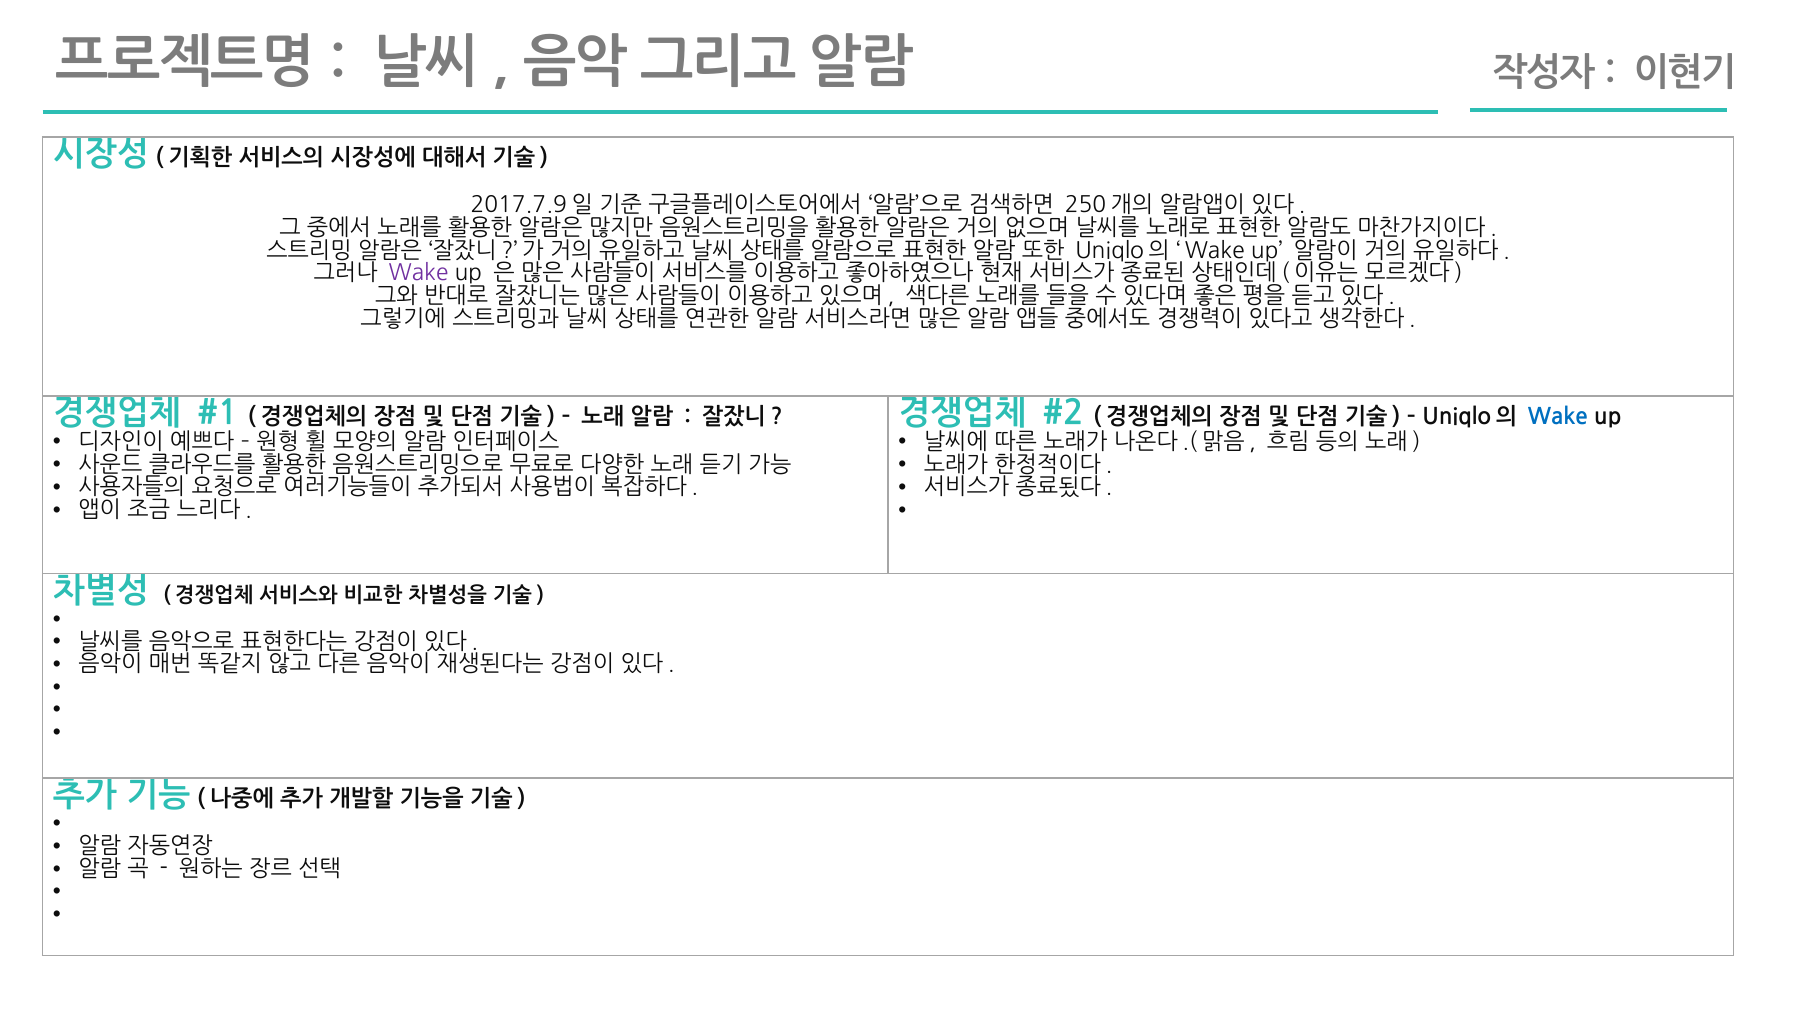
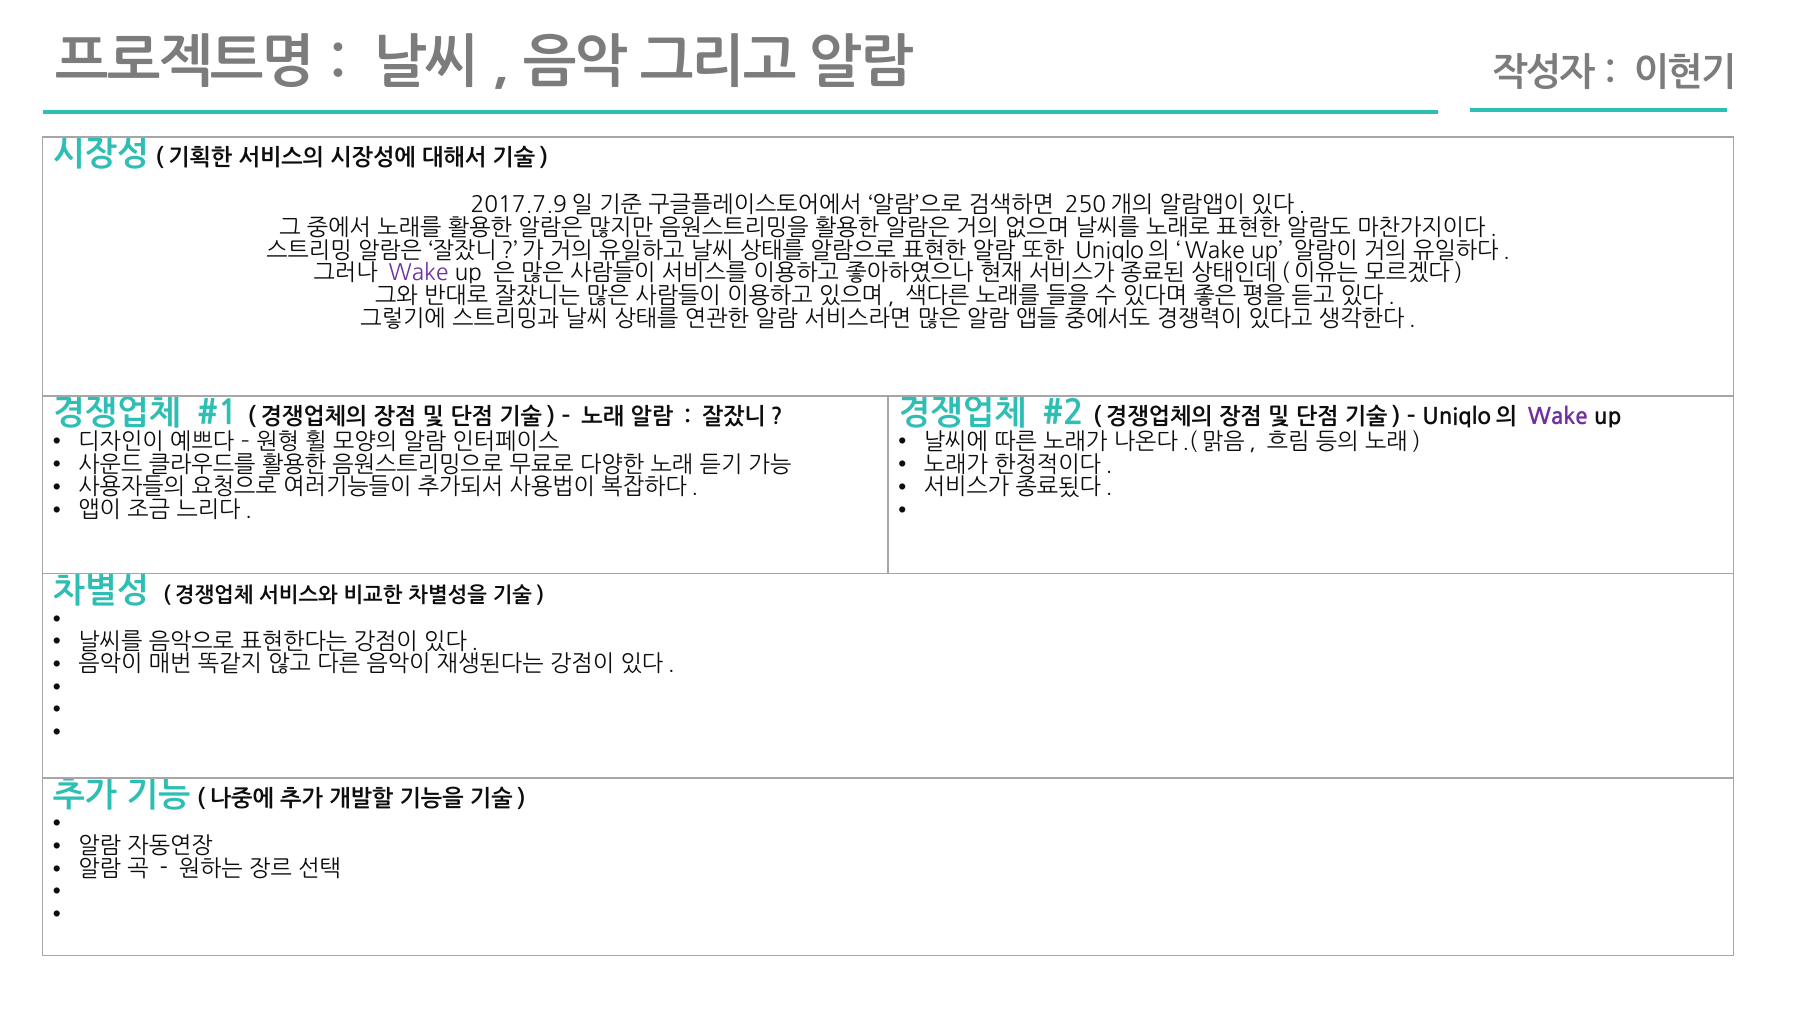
Wake colour: blue -> purple (1558, 417)
